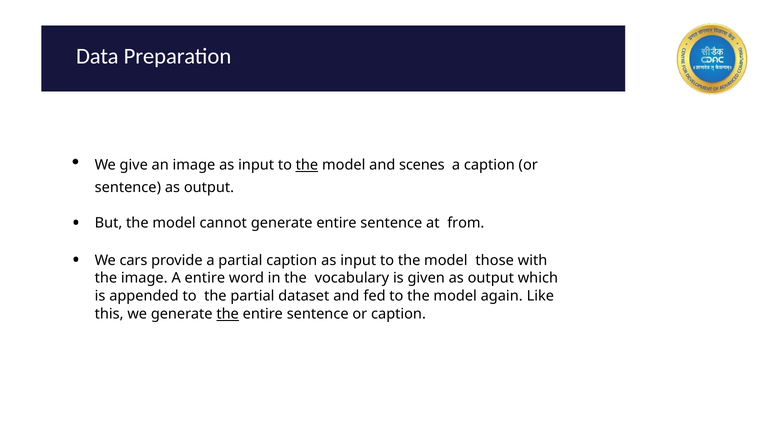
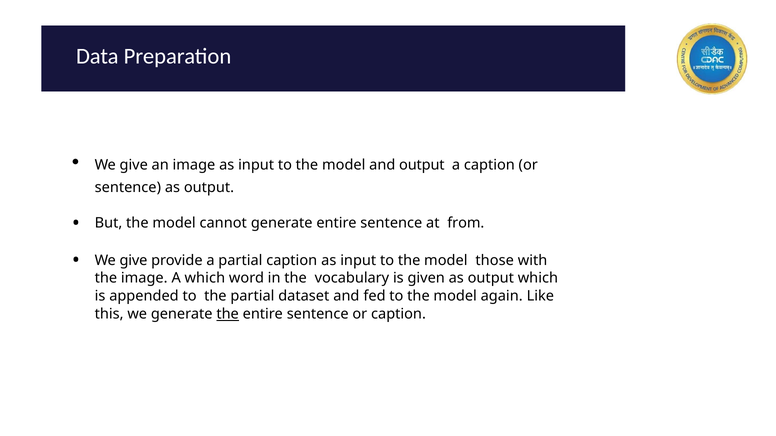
the underline: present -> none (307, 165)
and scenes: scenes -> output (422, 165)
cars: cars -> give (133, 261)
A entire: entire -> which (205, 279)
